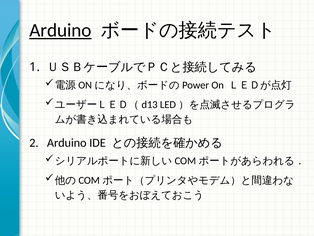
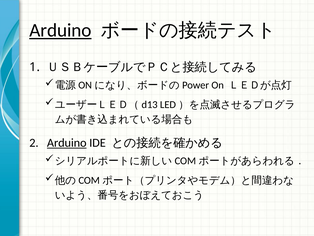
Arduino underline: none -> present (67, 143)
